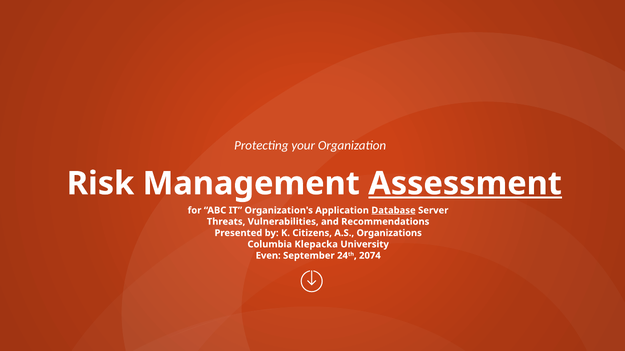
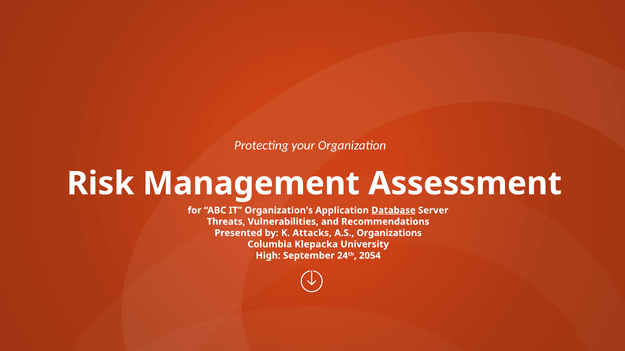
Assessment underline: present -> none (465, 184)
Citizens: Citizens -> Attacks (312, 233)
Even: Even -> High (268, 256)
2074: 2074 -> 2054 (370, 256)
